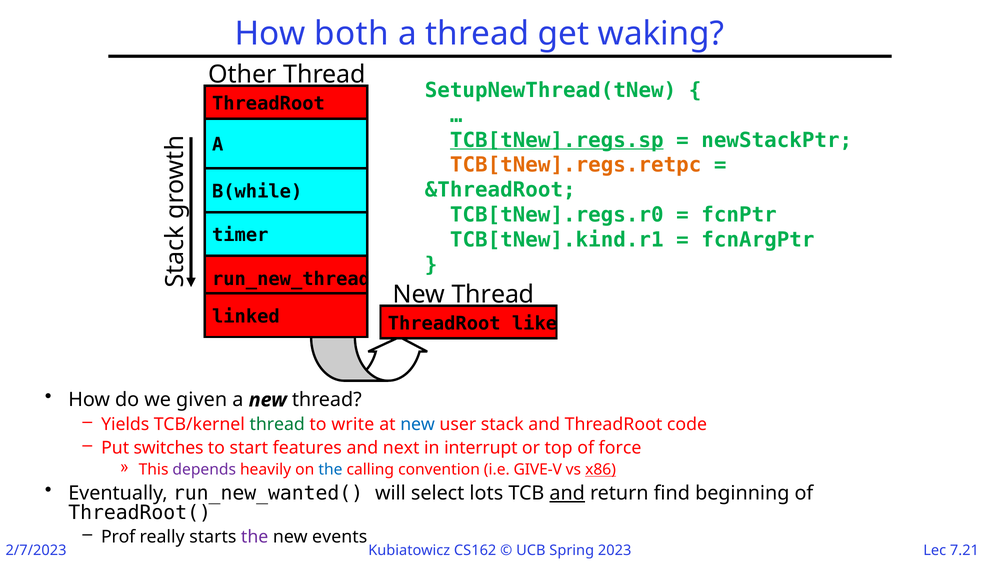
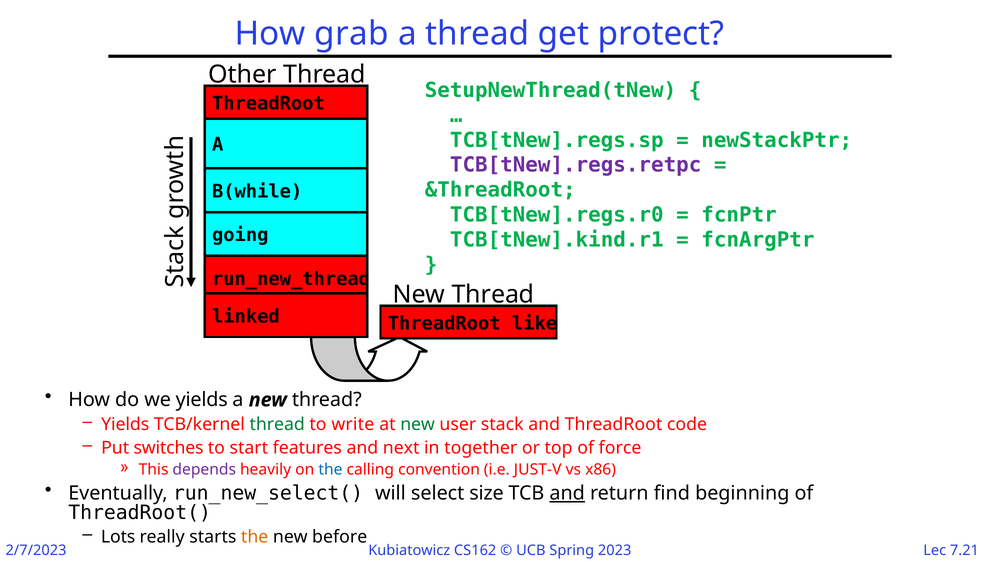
both: both -> grab (351, 34)
waking: waking -> protect (661, 34)
TCB[tNew].regs.sp underline: present -> none (557, 140)
TCB[tNew].regs.retpc colour: orange -> purple (576, 165)
timer: timer -> going (240, 235)
we given: given -> yields (202, 400)
new colour: blue -> green (418, 425)
interrupt: interrupt -> together (481, 448)
GIVE-V: GIVE-V -> JUST-V (538, 470)
x86 underline: present -> none (601, 470)
run_new_wanted(: run_new_wanted( -> run_new_select( (268, 494)
lots: lots -> size (486, 494)
Prof: Prof -> Lots (118, 537)
the colour: purple -> orange (255, 537)
events: events -> before (340, 537)
